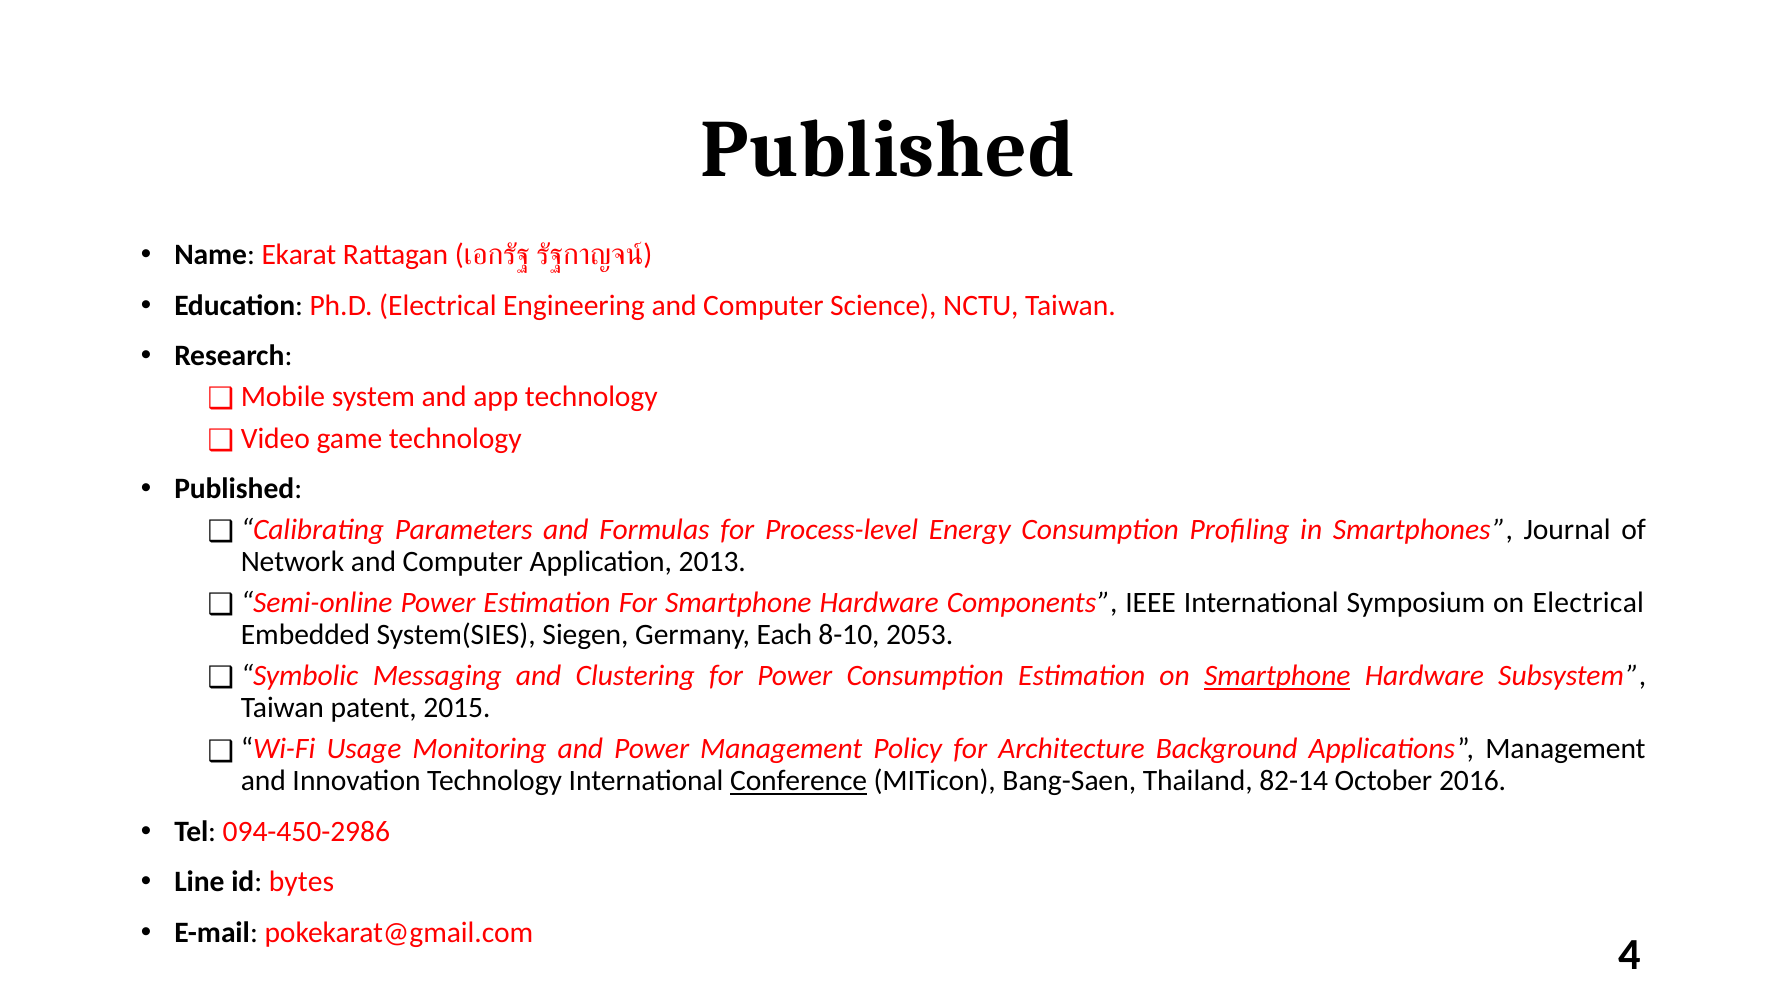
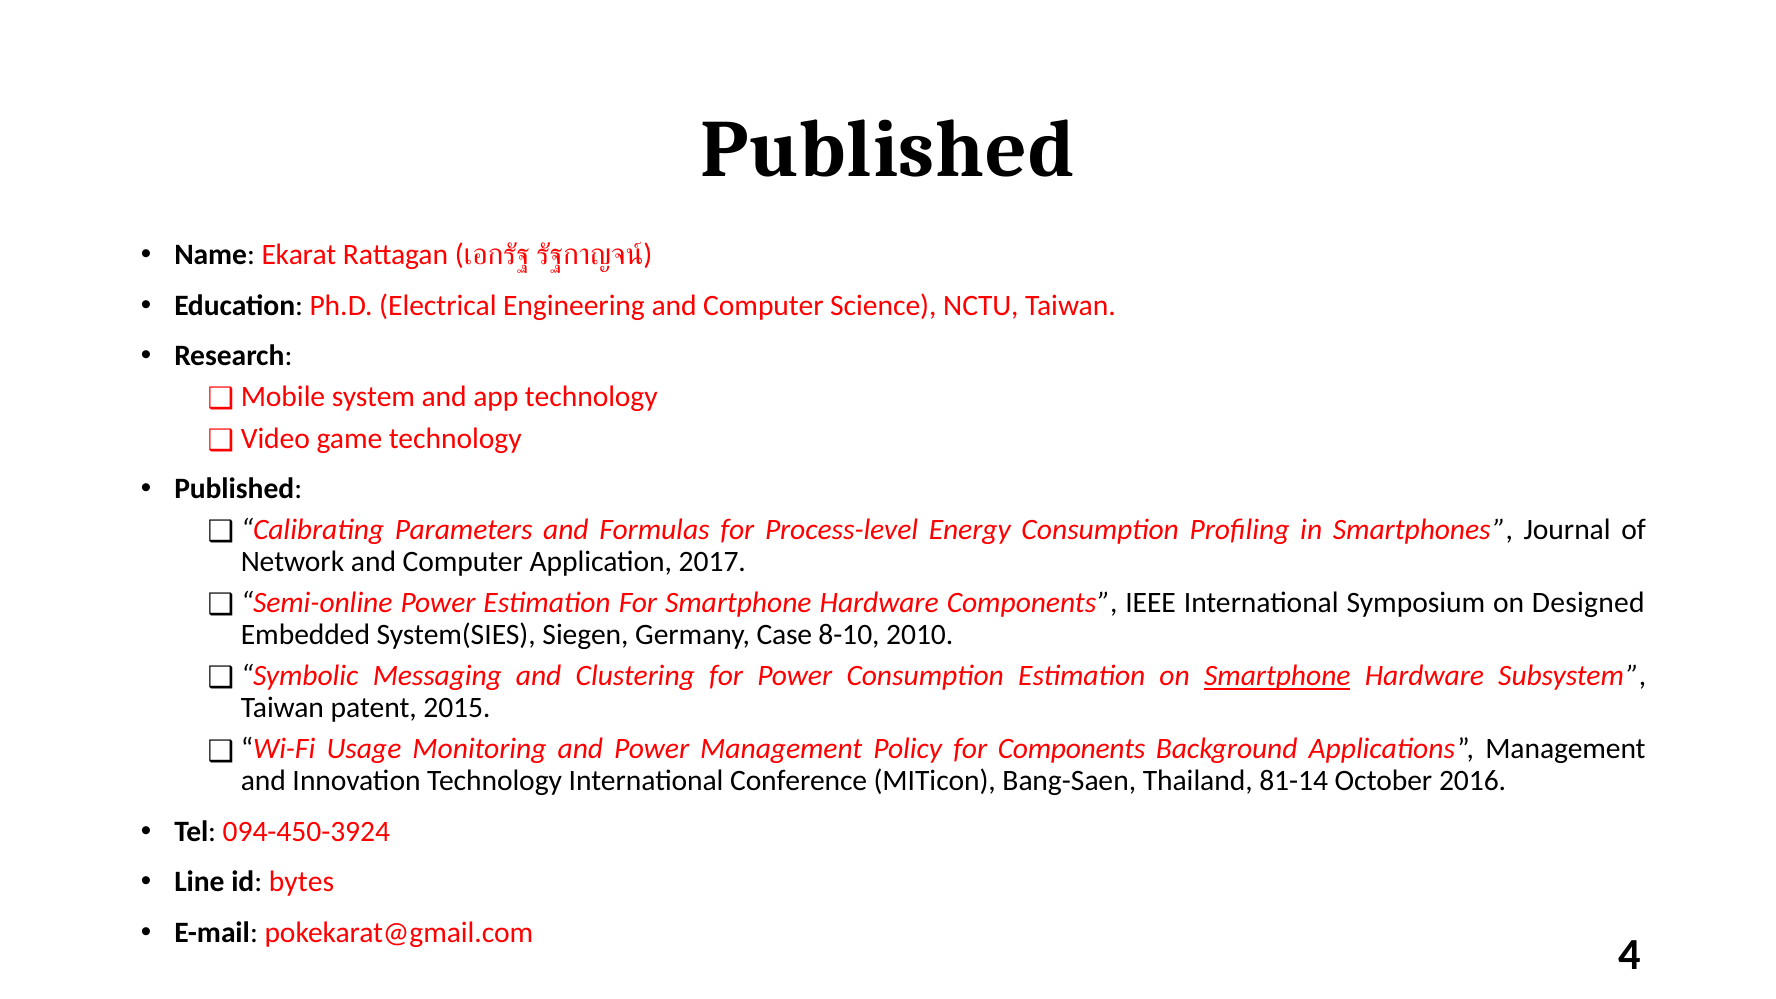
2013: 2013 -> 2017 (712, 562)
on Electrical: Electrical -> Designed (1588, 603)
Each: Each -> Case (784, 635)
2053: 2053 -> 2010 (920, 635)
for Architecture: Architecture -> Components (1072, 749)
Conference underline: present -> none (799, 781)
82-14: 82-14 -> 81-14 (1294, 781)
094-450-2986: 094-450-2986 -> 094-450-3924 (306, 832)
